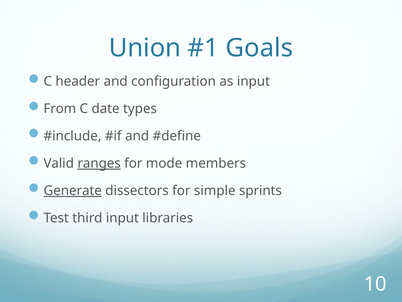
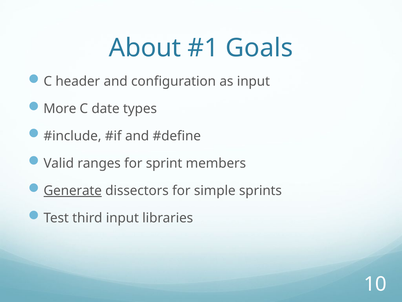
Union: Union -> About (145, 48)
From: From -> More (60, 109)
ranges underline: present -> none (99, 163)
mode: mode -> sprint (164, 163)
